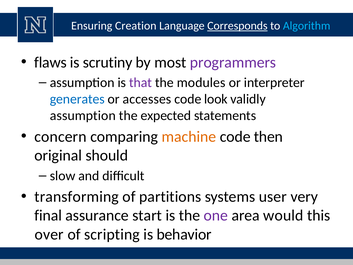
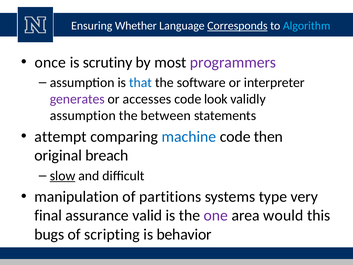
Creation: Creation -> Whether (136, 26)
flaws: flaws -> once (50, 62)
that colour: purple -> blue (141, 83)
modules: modules -> software (201, 83)
generates colour: blue -> purple (77, 99)
expected: expected -> between (166, 116)
concern: concern -> attempt (61, 136)
machine colour: orange -> blue (189, 136)
should: should -> breach (107, 155)
slow underline: none -> present (63, 176)
transforming: transforming -> manipulation (77, 196)
user: user -> type (273, 196)
start: start -> valid (147, 215)
over: over -> bugs (49, 234)
